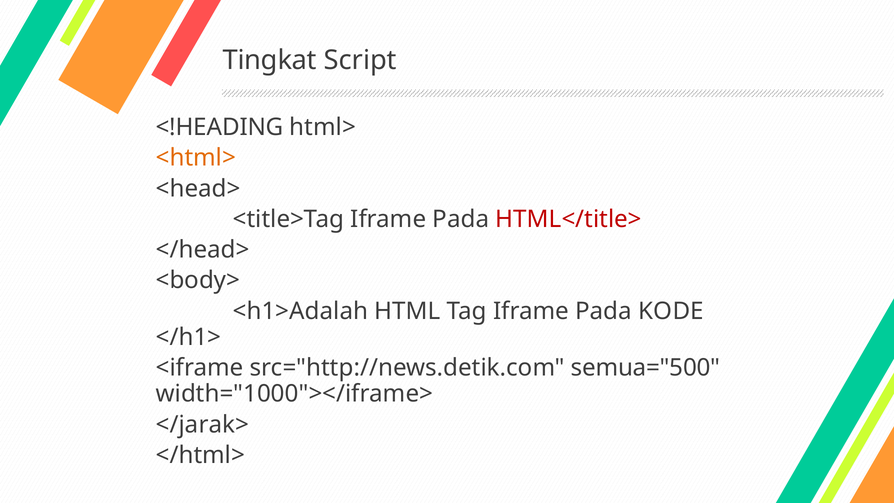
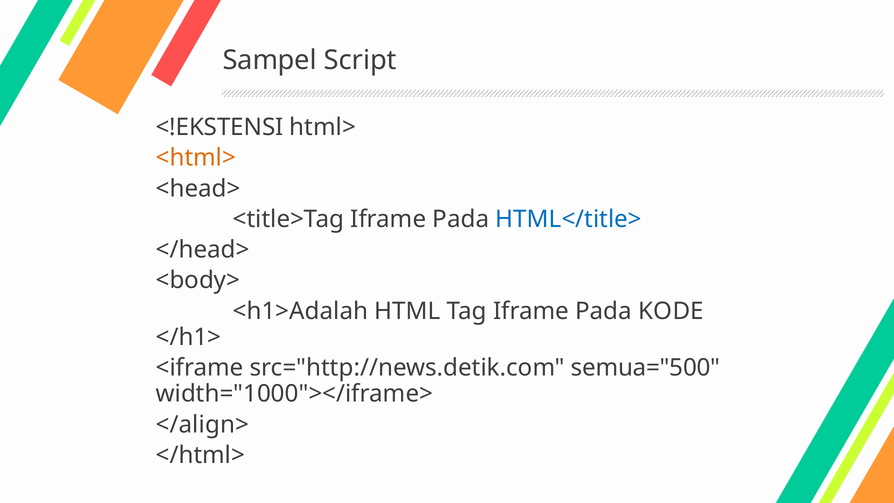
Tingkat: Tingkat -> Sampel (270, 60)
<!HEADING: <!HEADING -> <!EKSTENSI (220, 127)
HTML</title> colour: red -> blue (569, 219)
</jarak>: </jarak> -> </align> (202, 425)
